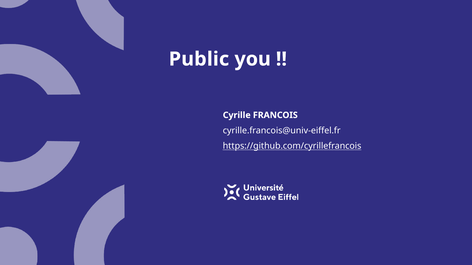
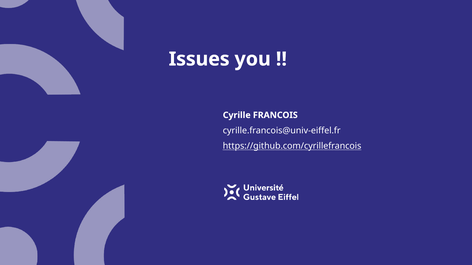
Public: Public -> Issues (199, 59)
